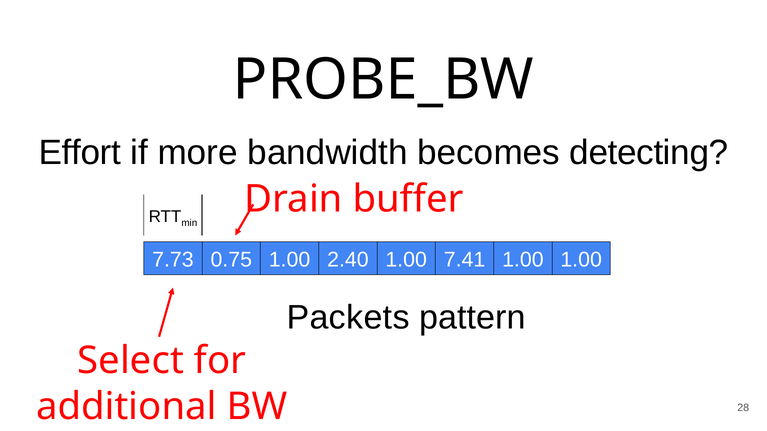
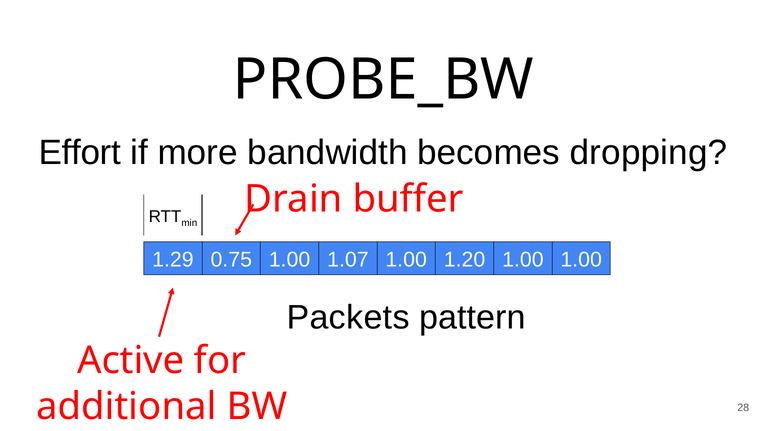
detecting: detecting -> dropping (649, 153)
7.73: 7.73 -> 1.29 (173, 260)
2.40: 2.40 -> 1.07 (348, 260)
7.41: 7.41 -> 1.20 (465, 260)
Select: Select -> Active (131, 361)
